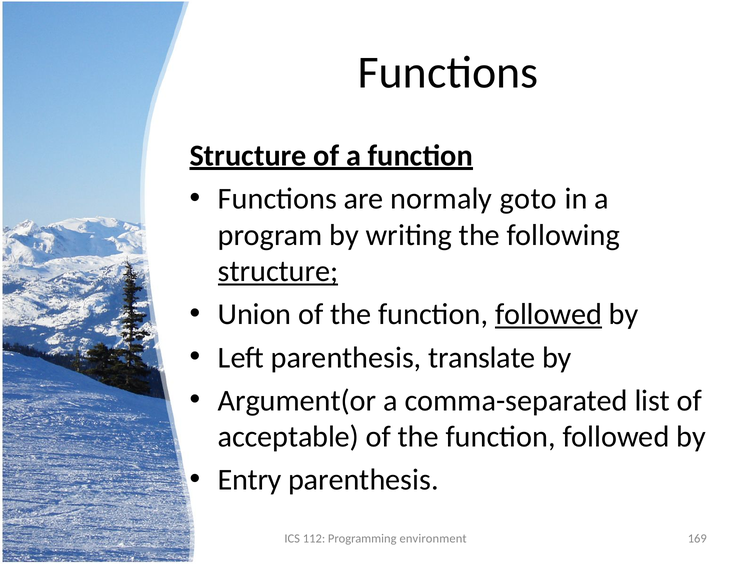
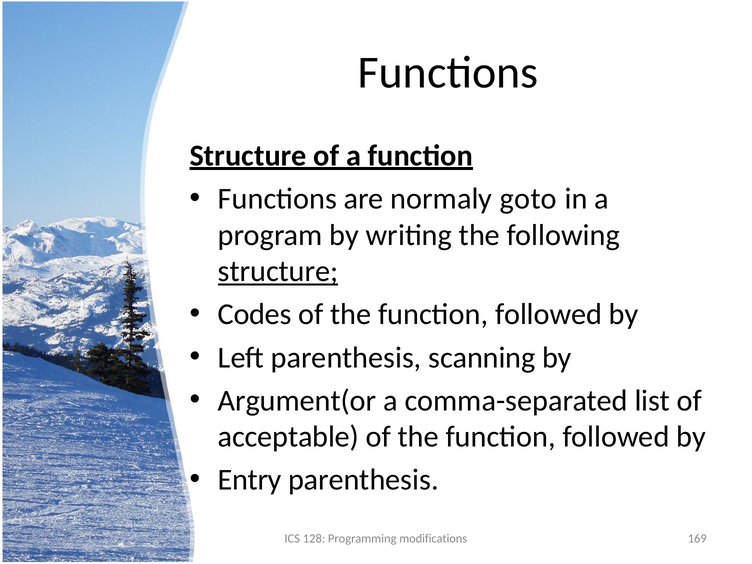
Union: Union -> Codes (255, 314)
followed underline: present -> none (549, 314)
translate: translate -> scanning (482, 358)
112: 112 -> 128 (314, 539)
environment: environment -> modifications (433, 539)
